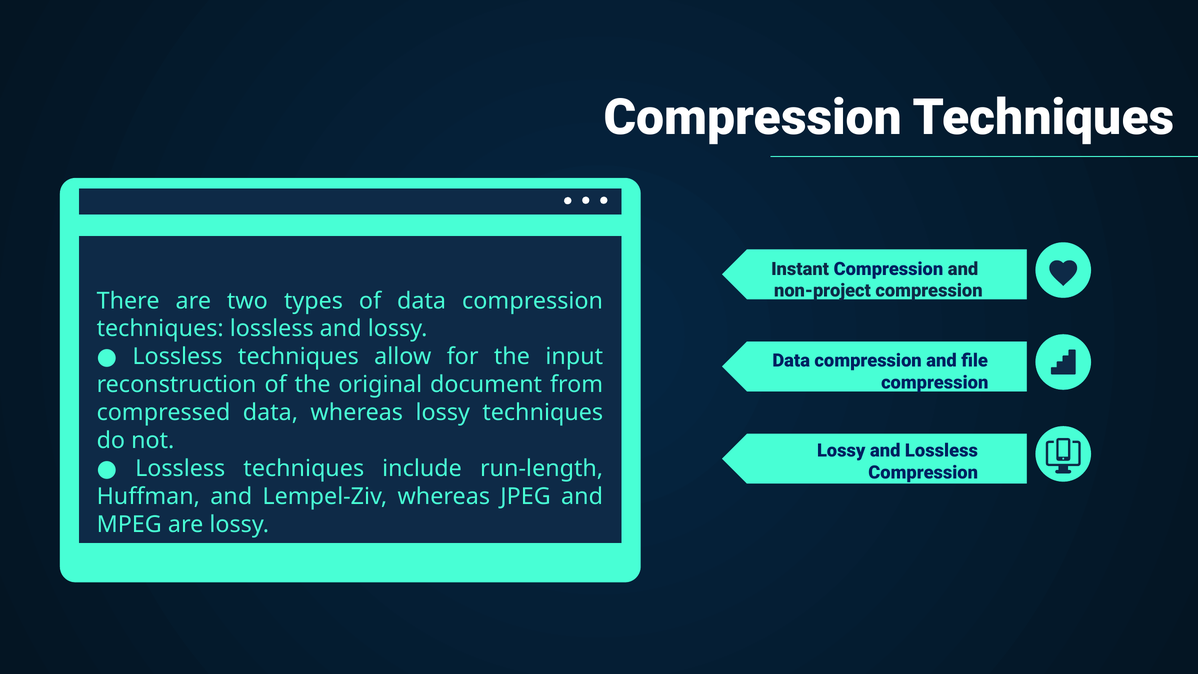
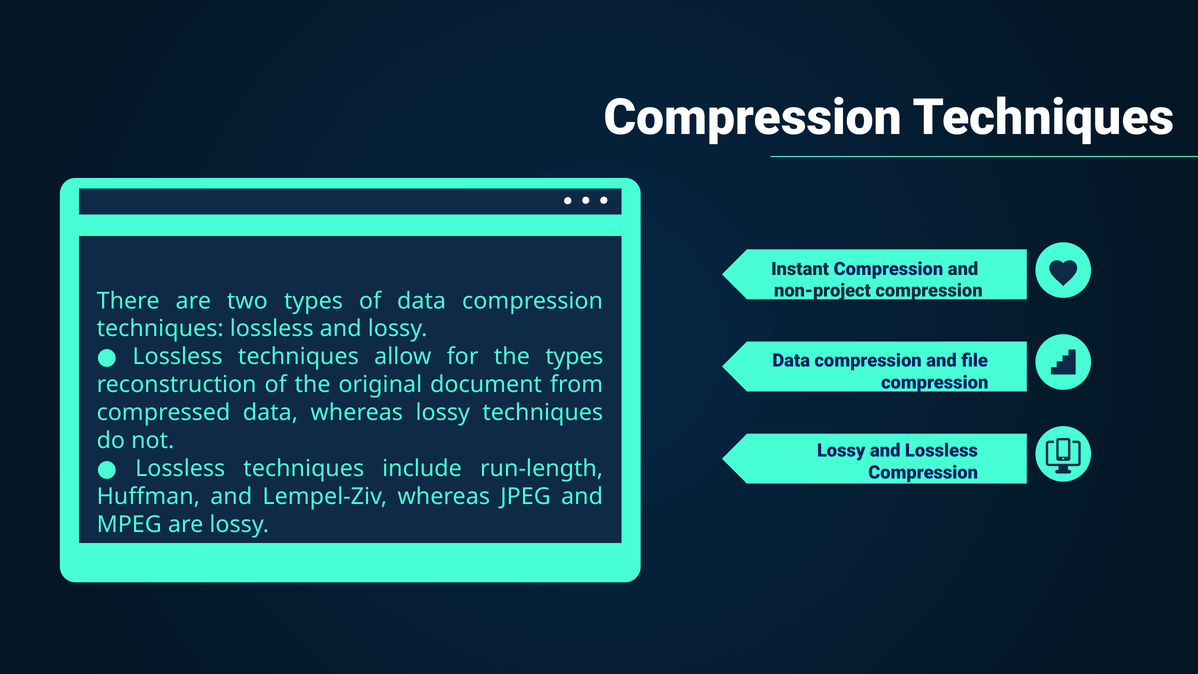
the input: input -> types (574, 357)
